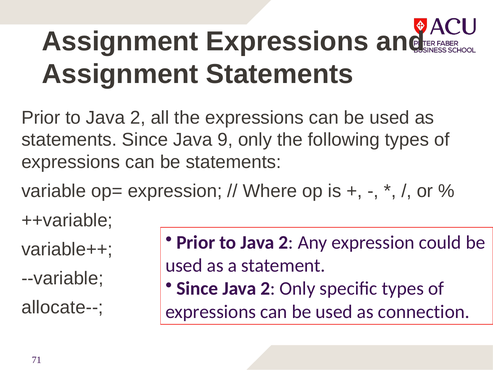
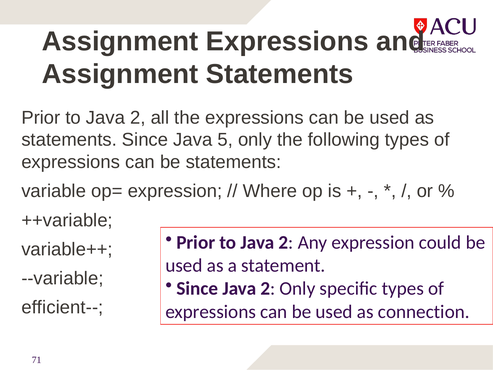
9: 9 -> 5 (225, 140)
allocate--: allocate-- -> efficient-- (62, 307)
